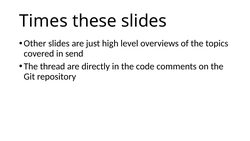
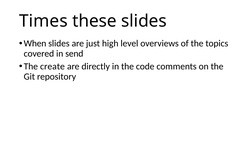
Other: Other -> When (35, 43)
thread: thread -> create (52, 66)
